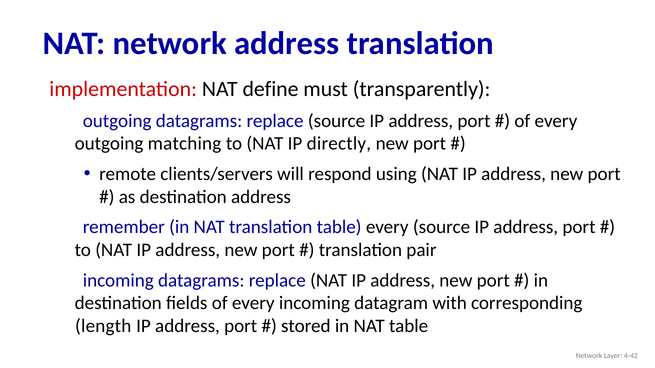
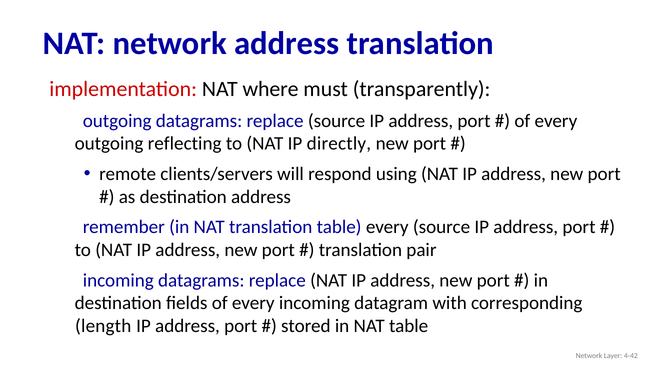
define: define -> where (271, 89)
matching: matching -> reflecting (185, 144)
